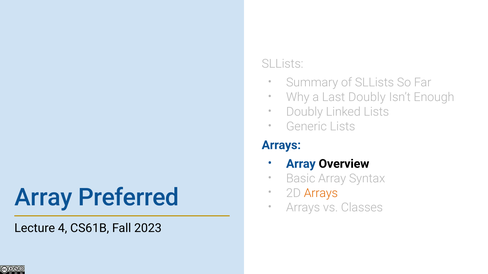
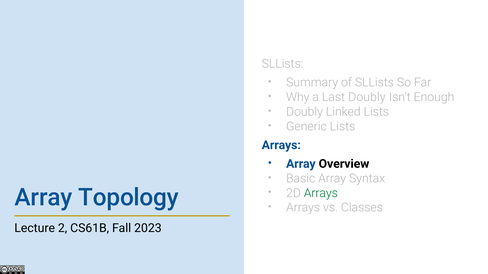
Arrays colour: orange -> green (321, 193)
Preferred: Preferred -> Topology (129, 198)
4: 4 -> 2 (63, 228)
